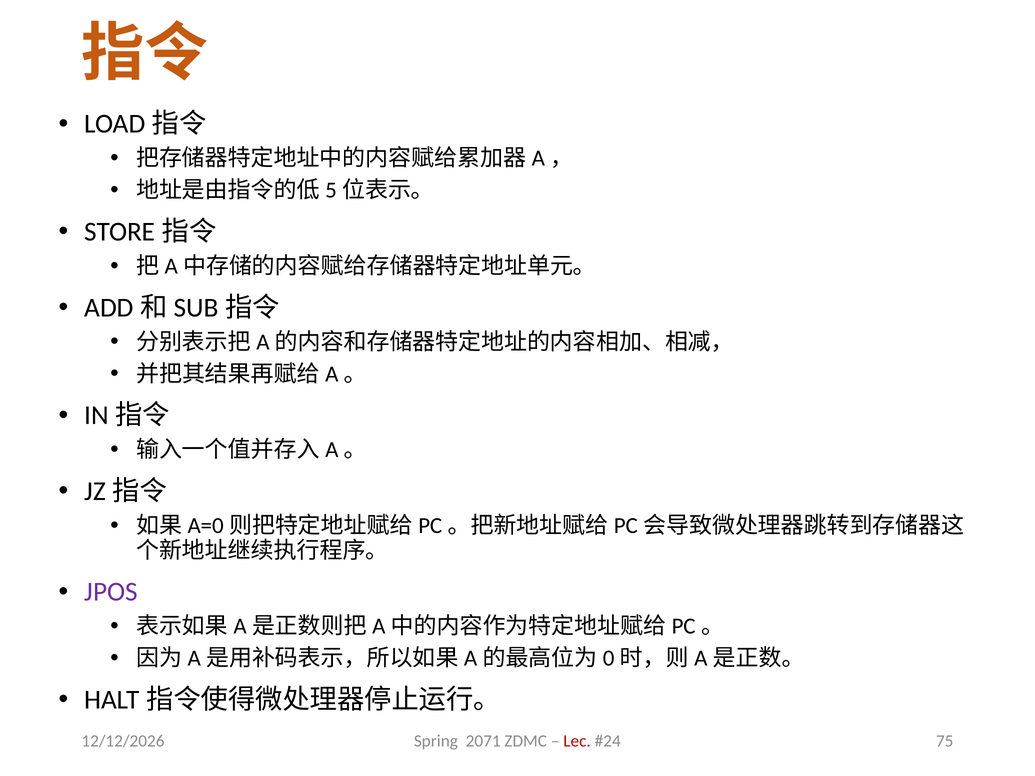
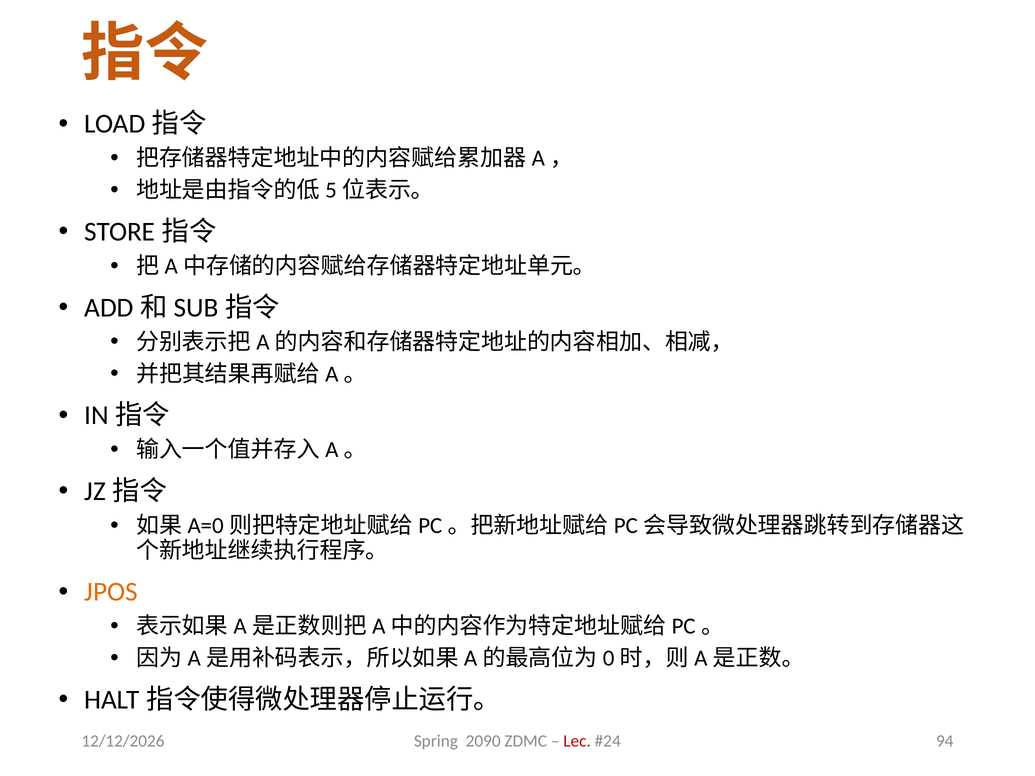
JPOS colour: purple -> orange (111, 592)
2071: 2071 -> 2090 (483, 741)
75: 75 -> 94 (945, 741)
